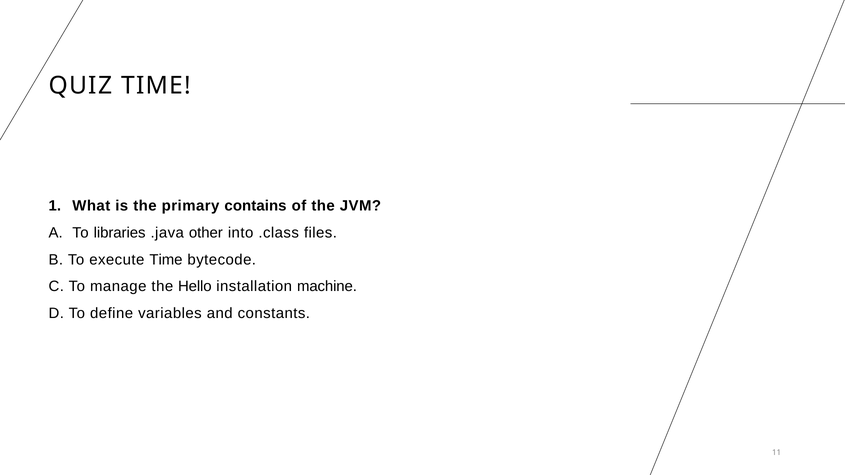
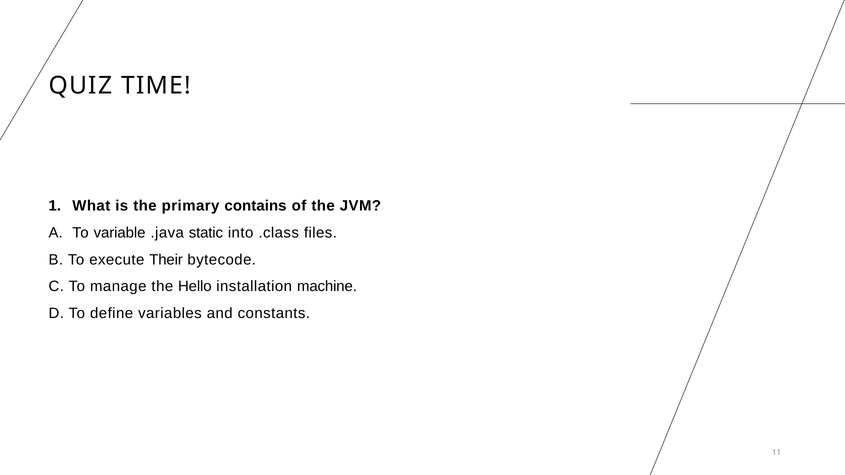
libraries: libraries -> variable (120, 233)
other: other -> static (206, 233)
execute Time: Time -> Their (166, 260)
